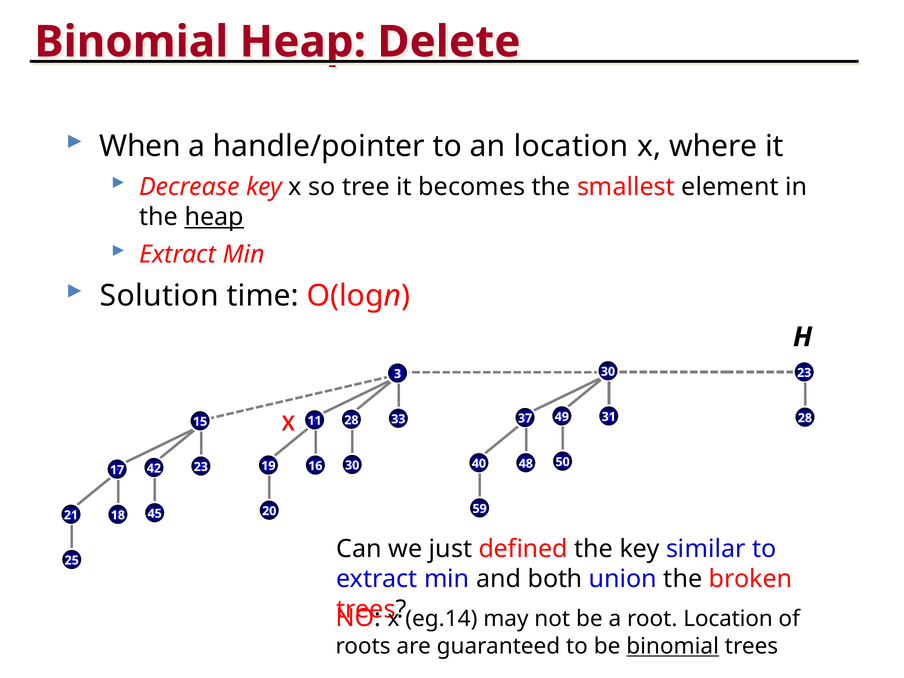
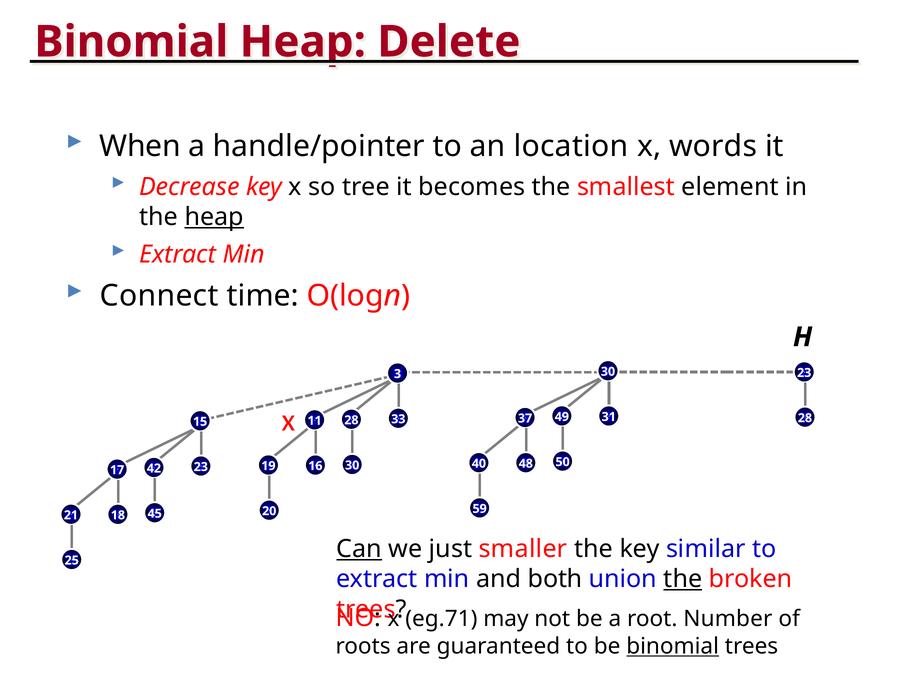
where: where -> words (713, 146)
Solution: Solution -> Connect (159, 296)
Can underline: none -> present (359, 549)
defined: defined -> smaller (523, 549)
the underline: none -> present (683, 579)
eg.14: eg.14 -> eg.71 (441, 619)
root Location: Location -> Number (728, 619)
